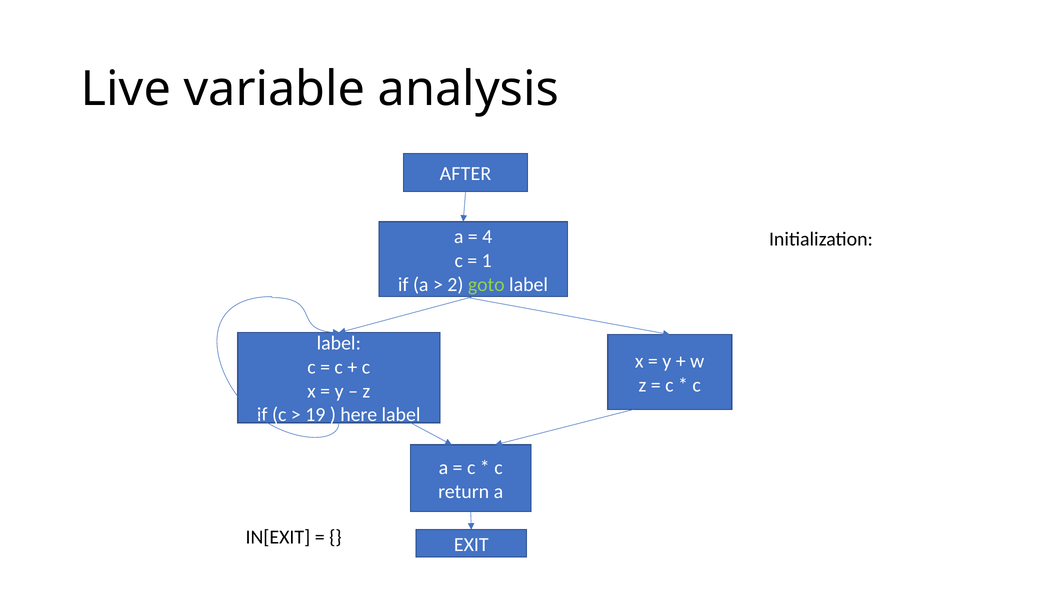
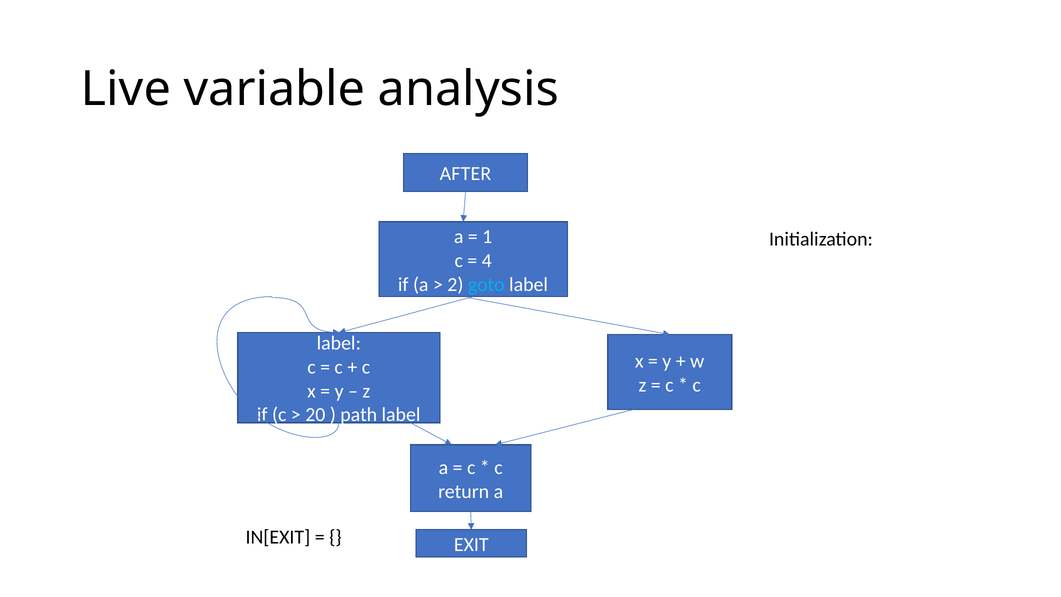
4: 4 -> 1 (487, 237)
1: 1 -> 4 (487, 260)
goto colour: light green -> light blue (486, 284)
19: 19 -> 20 (315, 415)
here: here -> path (359, 415)
